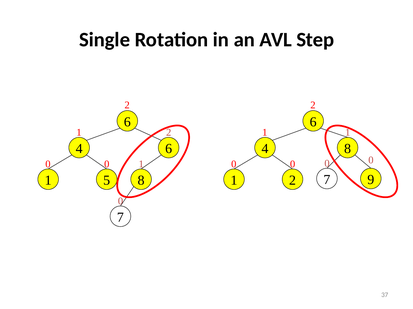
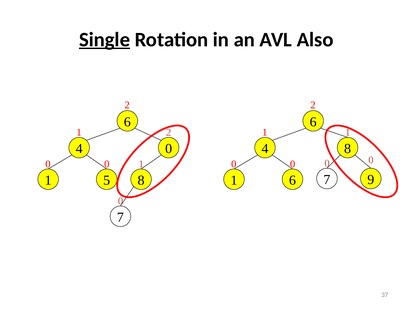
Single underline: none -> present (105, 40)
Step: Step -> Also (315, 40)
4 6: 6 -> 0 (169, 149)
1 2: 2 -> 6 (293, 181)
